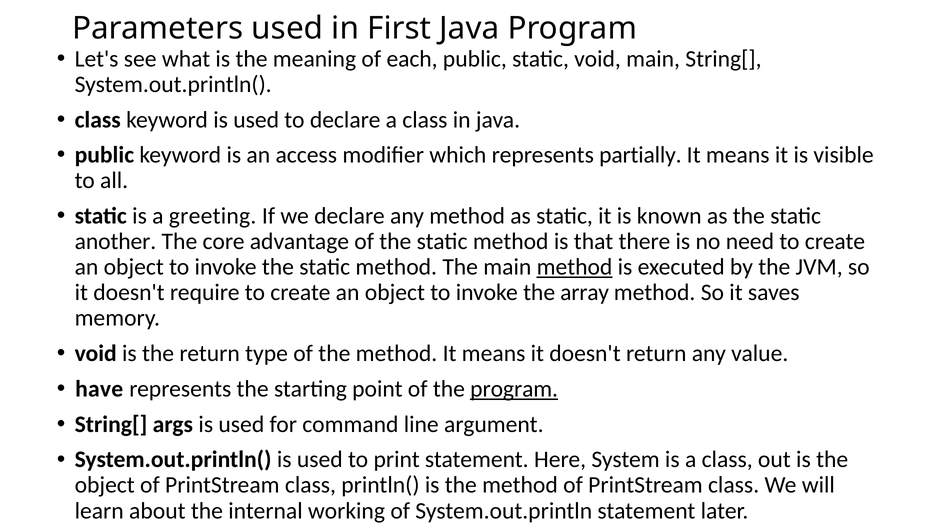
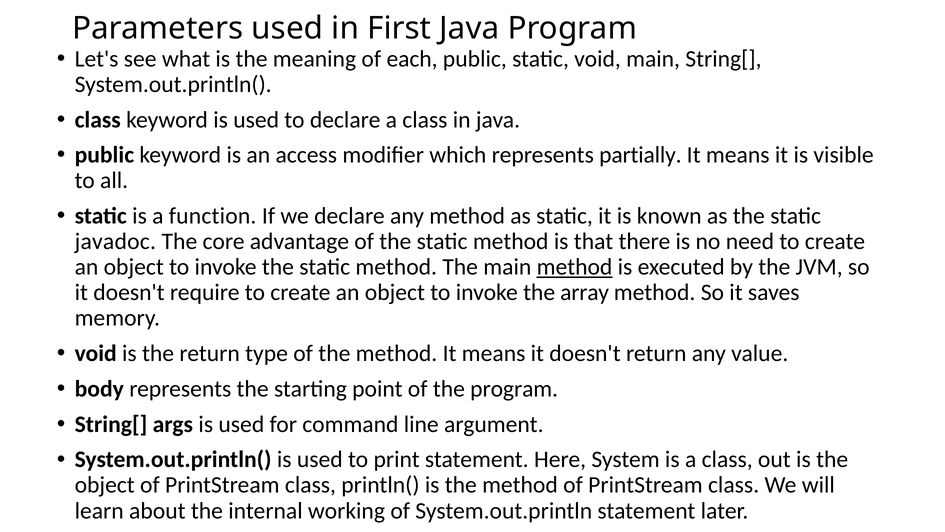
greeting: greeting -> function (213, 216)
another: another -> javadoc (115, 241)
have: have -> body (99, 389)
program underline: present -> none (514, 389)
